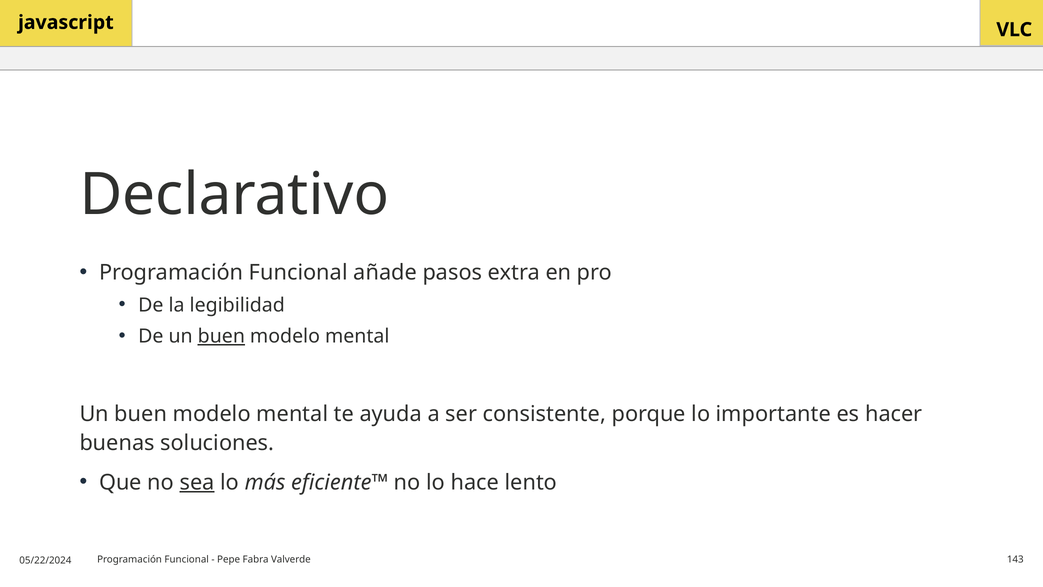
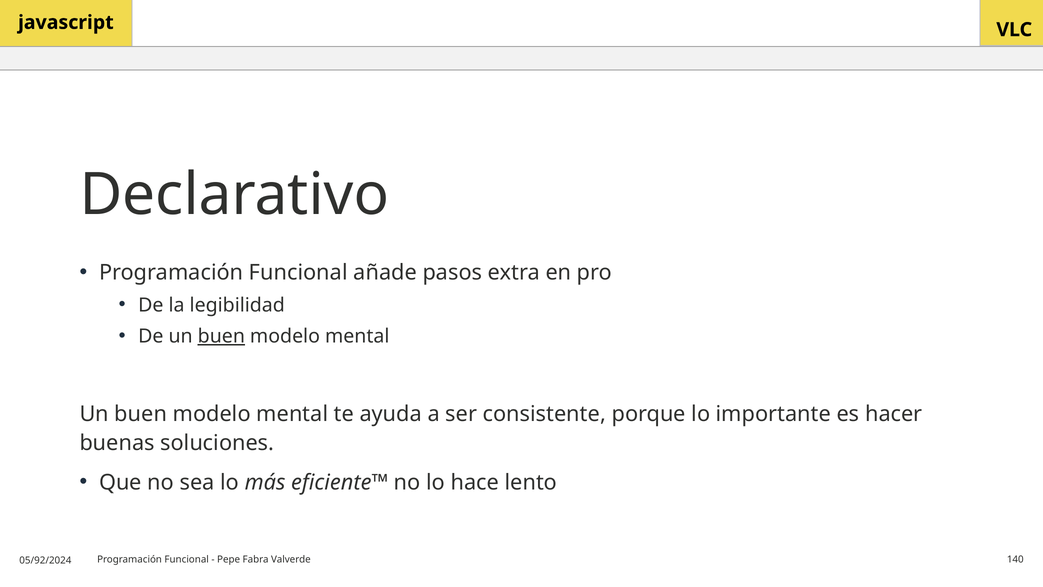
sea underline: present -> none (197, 482)
143: 143 -> 140 (1015, 559)
05/22/2024: 05/22/2024 -> 05/92/2024 (45, 560)
